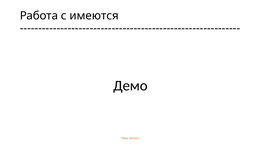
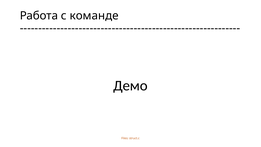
имеются: имеются -> команде (94, 16)
